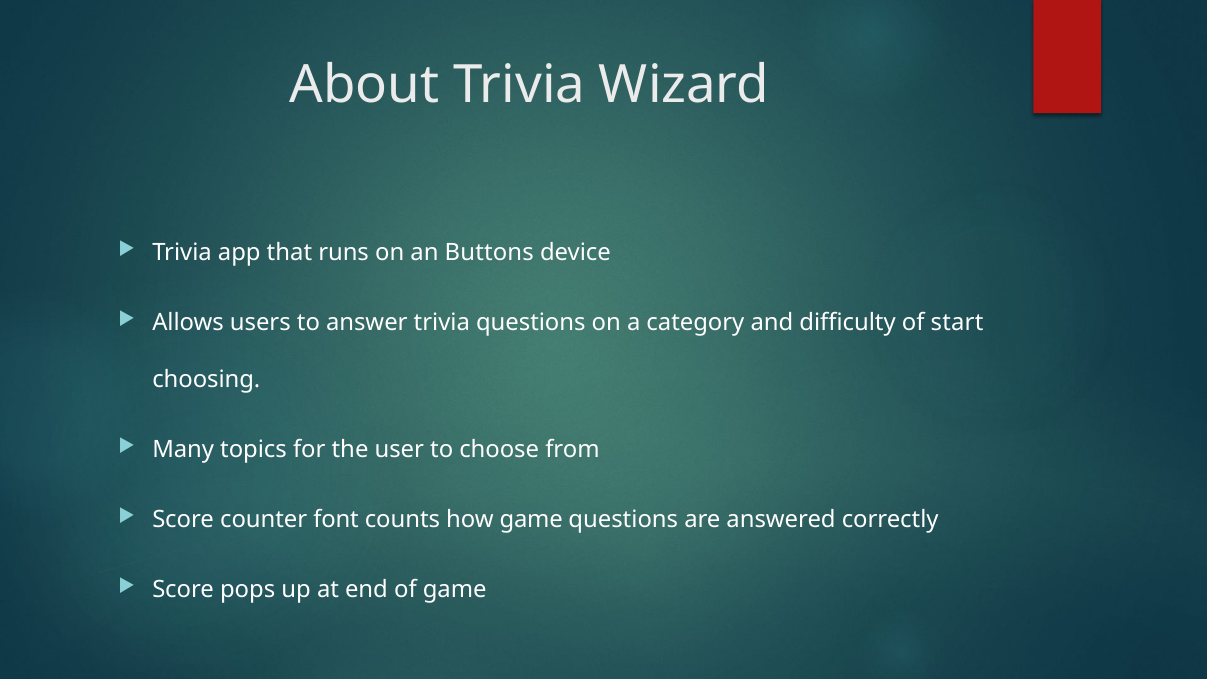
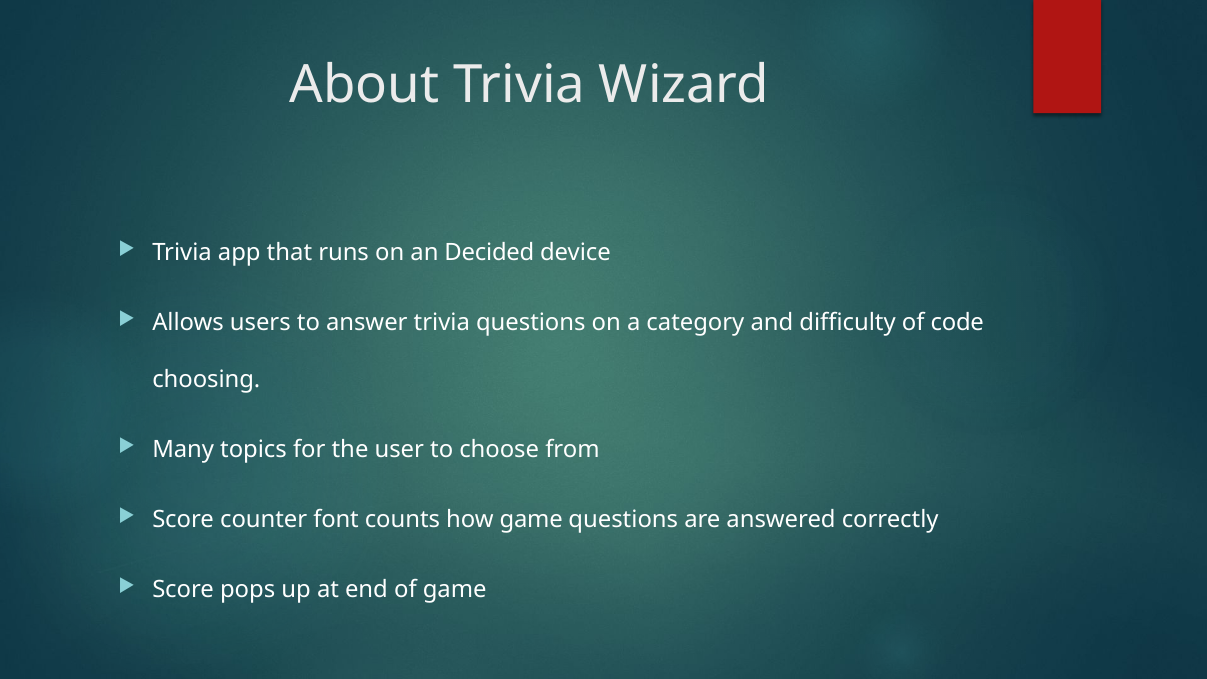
Buttons: Buttons -> Decided (489, 252)
start: start -> code (957, 322)
